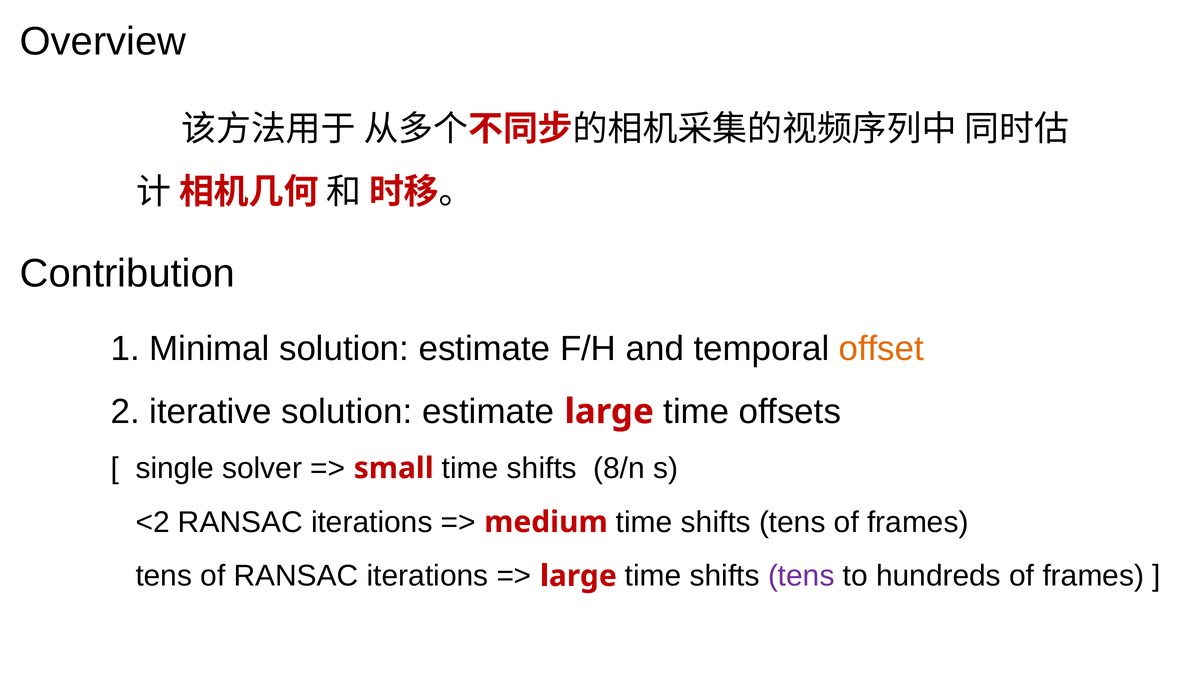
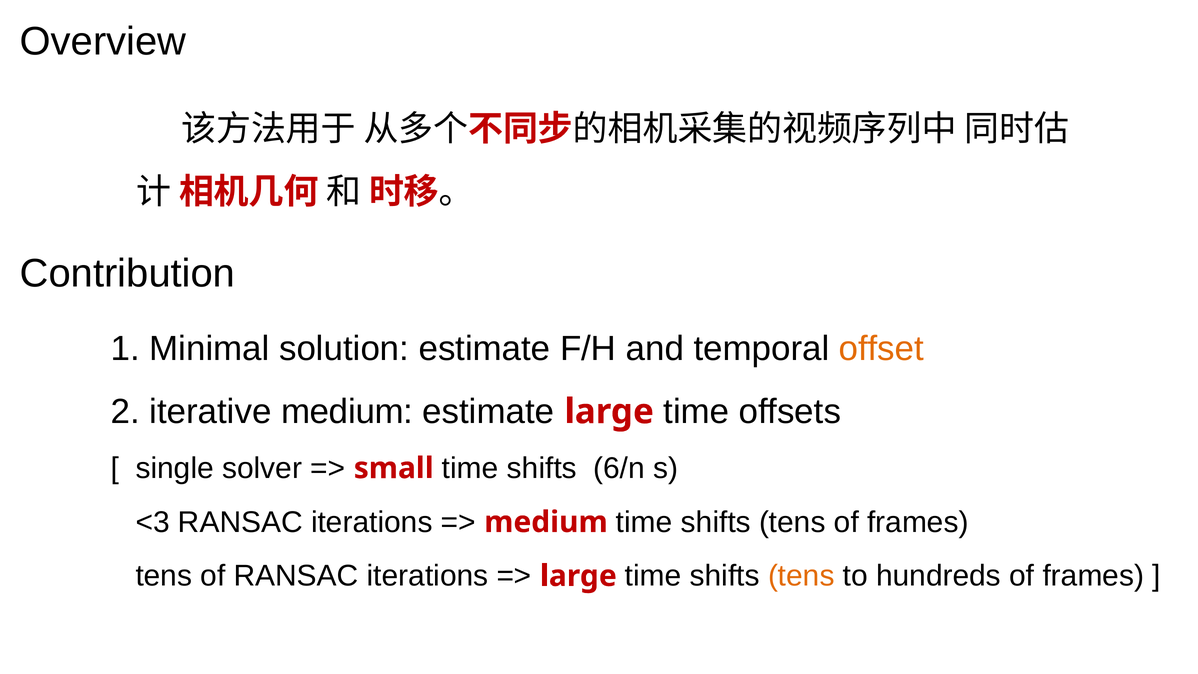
iterative solution: solution -> medium (347, 412)
8/n: 8/n -> 6/n (619, 468)
<2: <2 -> <3 (153, 522)
tens colour: purple -> orange (801, 576)
